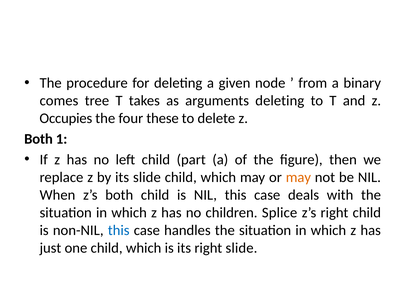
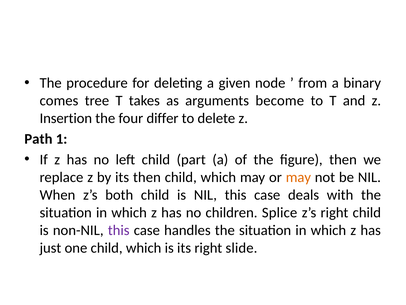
arguments deleting: deleting -> become (280, 101)
Occupies: Occupies -> Insertion (66, 118)
these: these -> differ (163, 118)
Both: Both -> Path (38, 139)
its slide: slide -> then (147, 177)
this colour: blue -> purple (119, 230)
